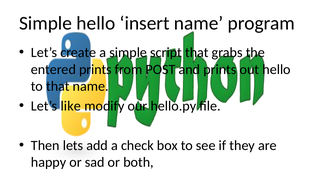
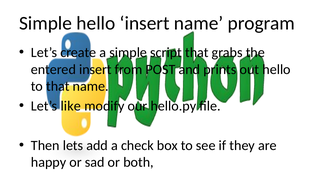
entered prints: prints -> insert (95, 70)
